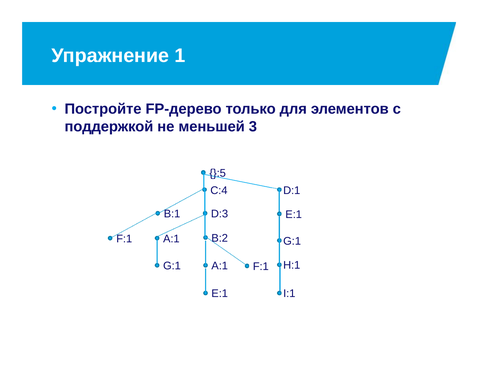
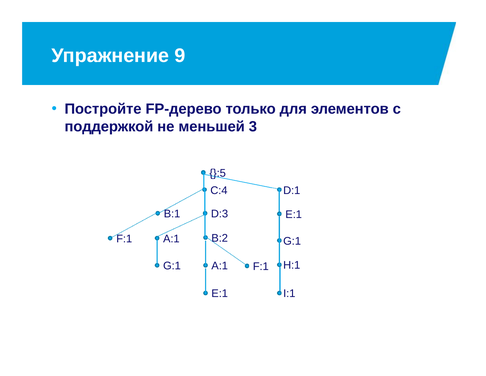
1: 1 -> 9 (180, 56)
